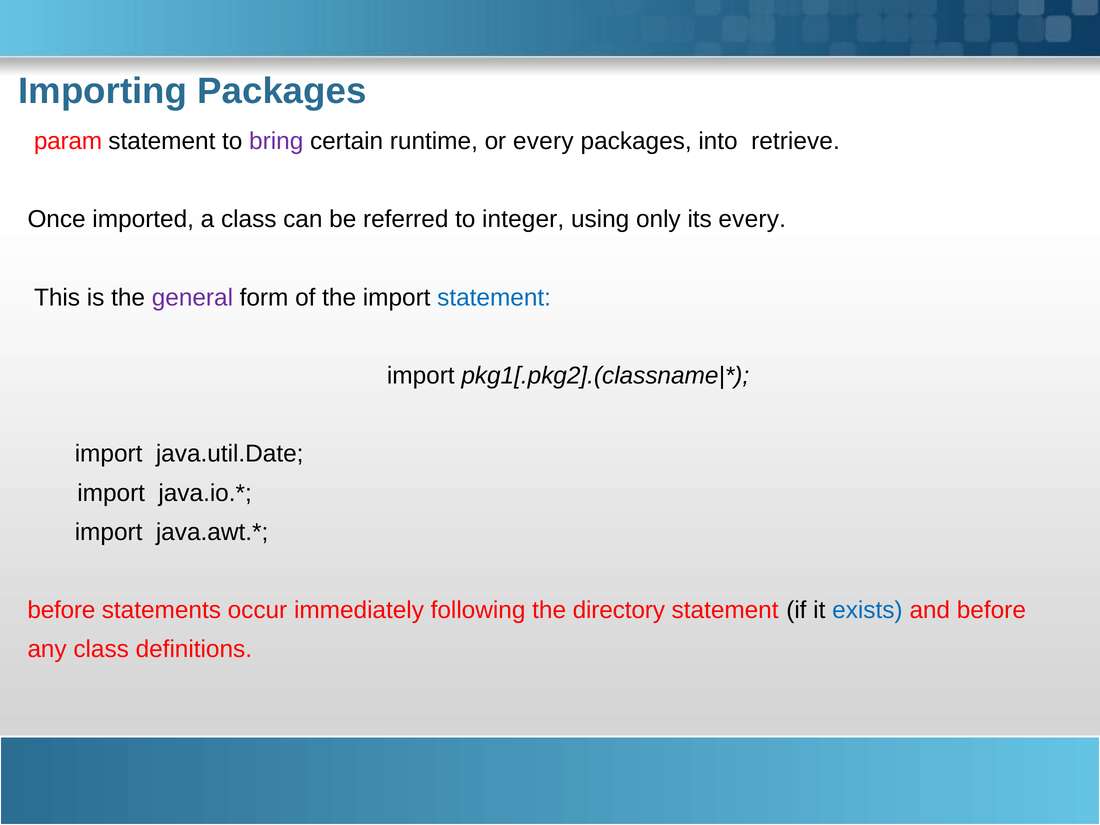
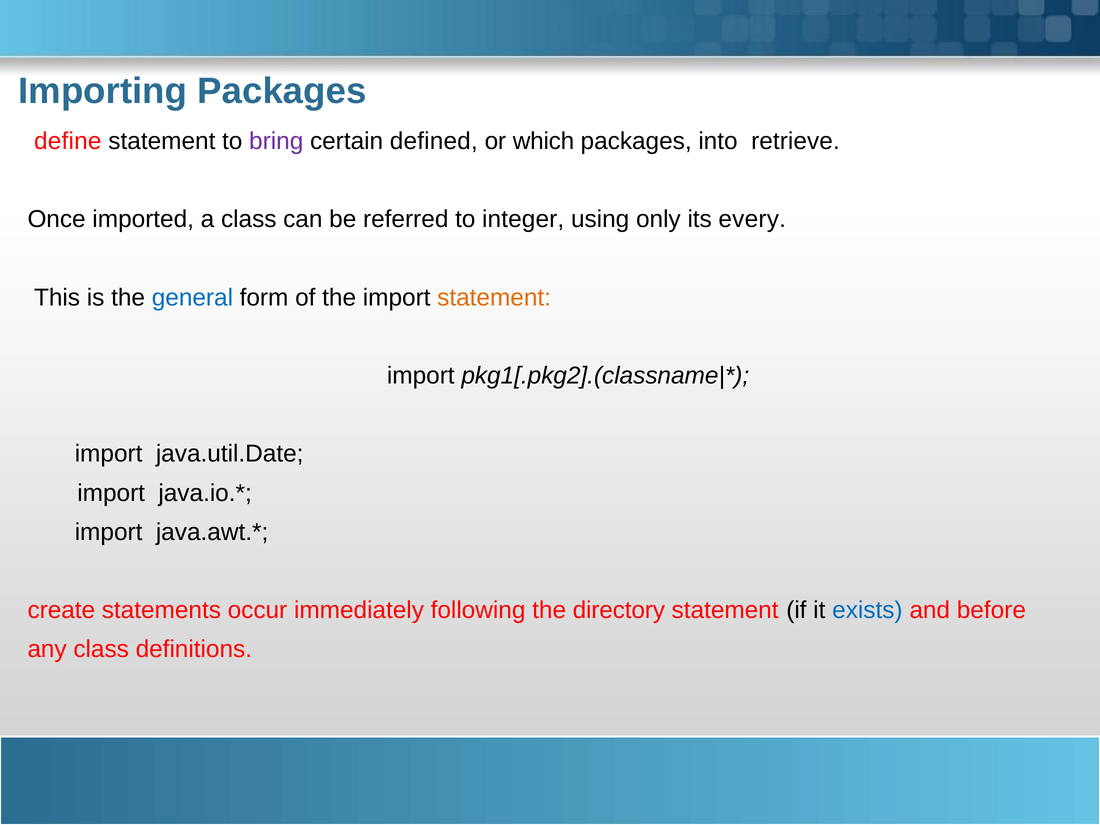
param: param -> define (68, 141)
runtime: runtime -> defined (434, 141)
or every: every -> which (544, 141)
general colour: purple -> blue (192, 297)
statement colour: blue -> orange (494, 297)
before: before -> create (61, 610)
